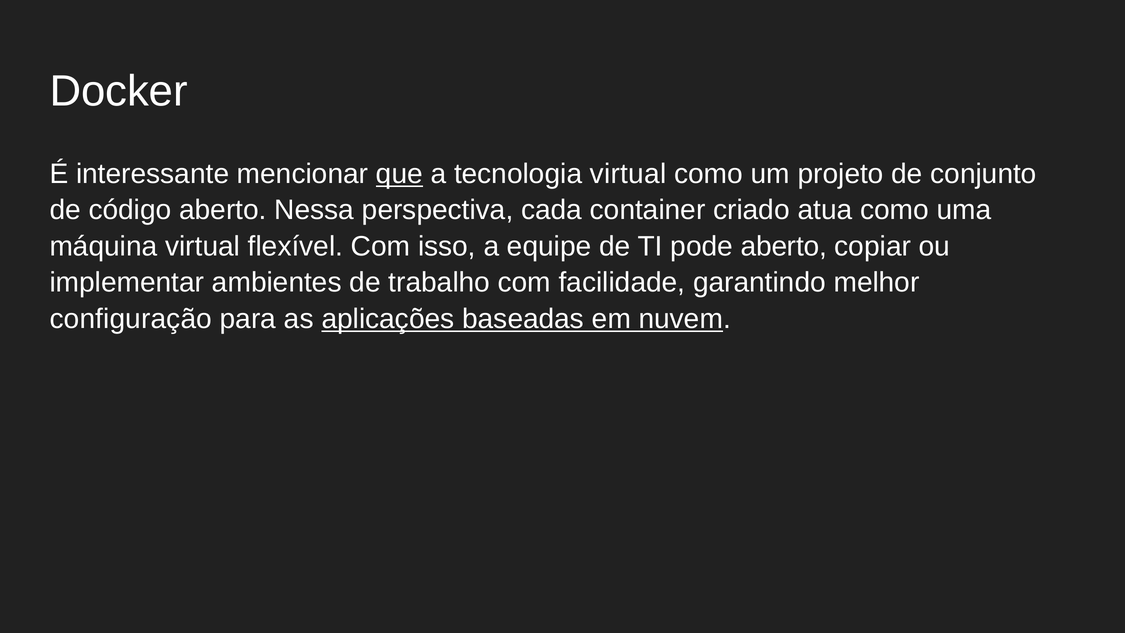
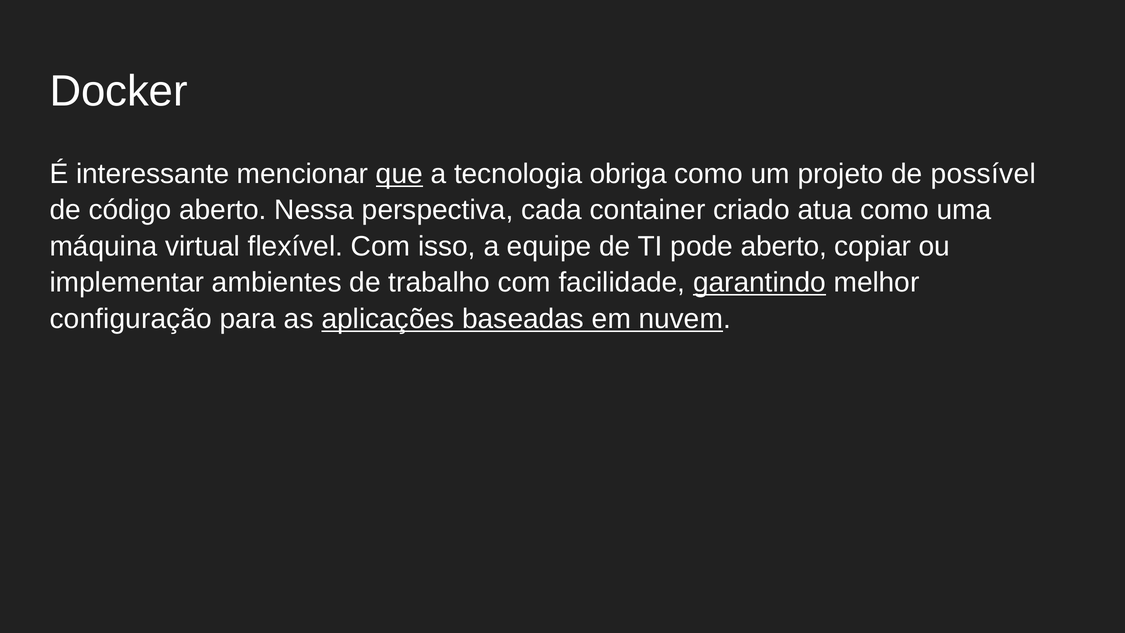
tecnologia virtual: virtual -> obriga (628, 174)
conjunto: conjunto -> possível (983, 174)
garantindo underline: none -> present (759, 283)
